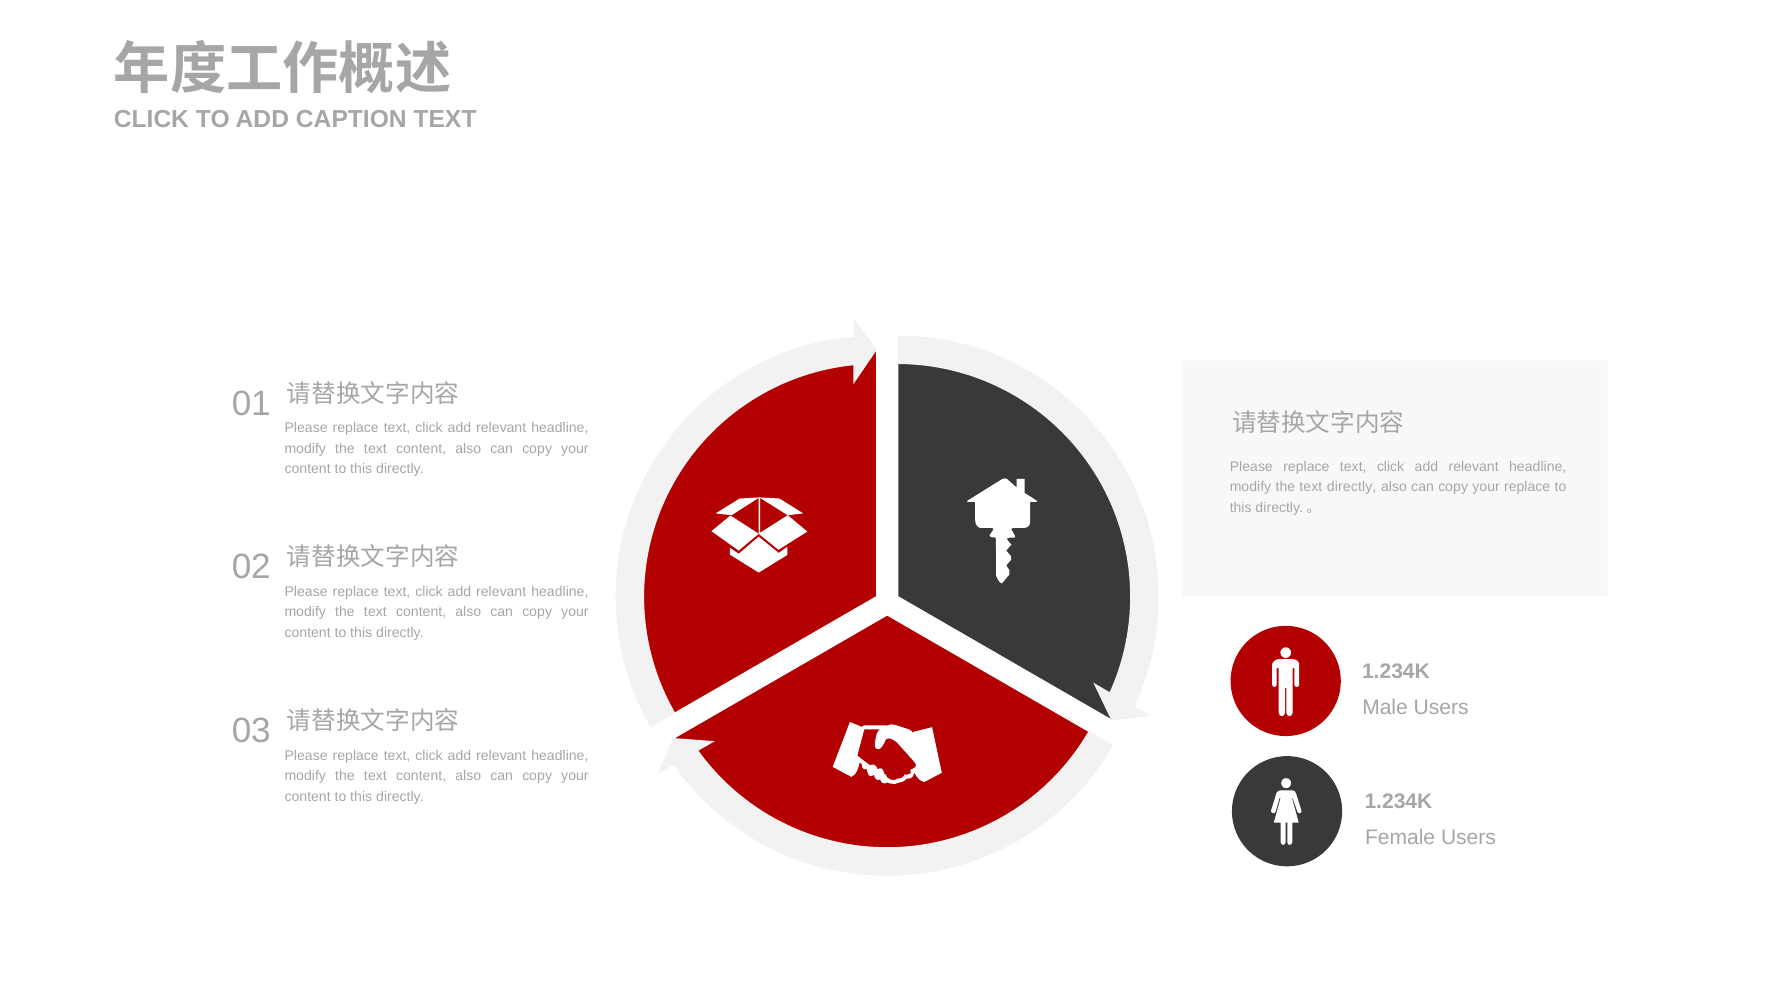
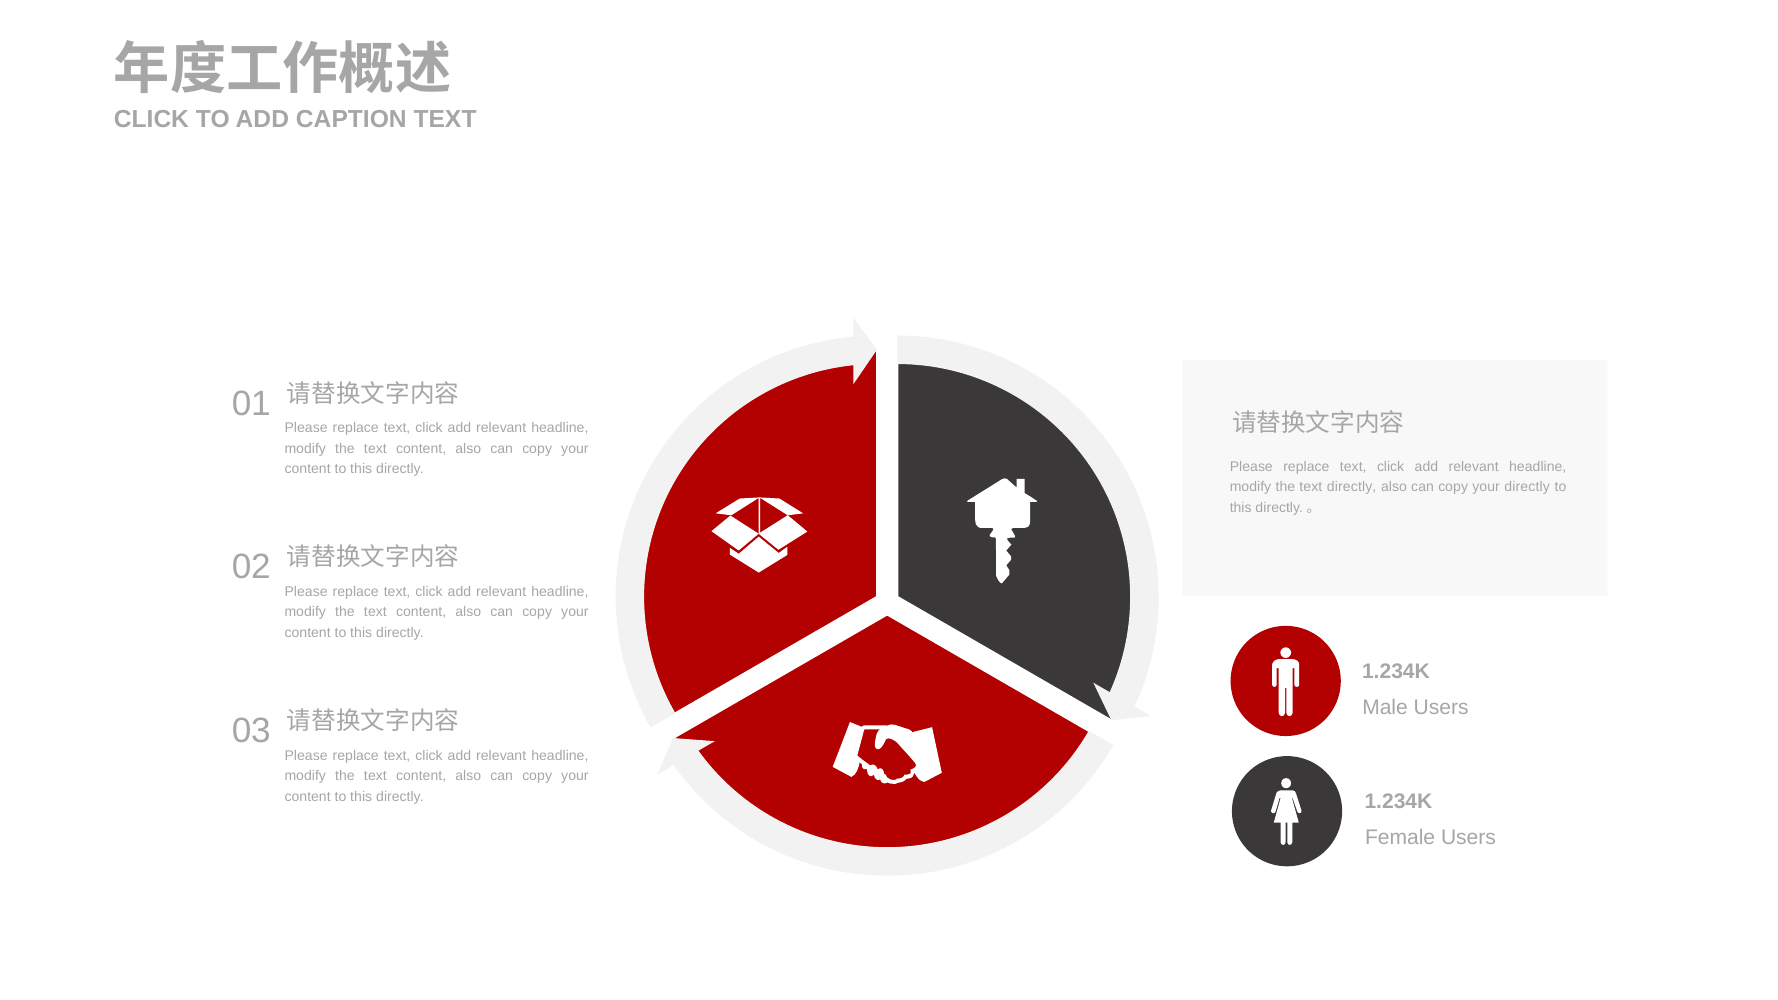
your replace: replace -> directly (1527, 487)
